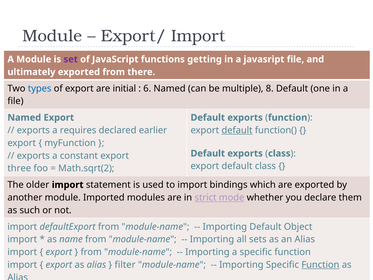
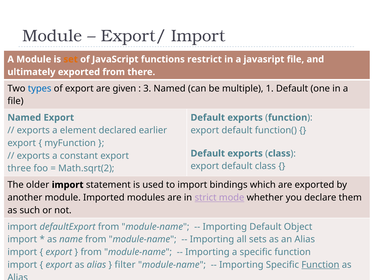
set colour: purple -> orange (71, 59)
getting: getting -> restrict (205, 59)
initial: initial -> given (124, 88)
6: 6 -> 3 (147, 88)
8: 8 -> 1 (270, 88)
requires: requires -> element (78, 130)
default underline: present -> none (237, 130)
